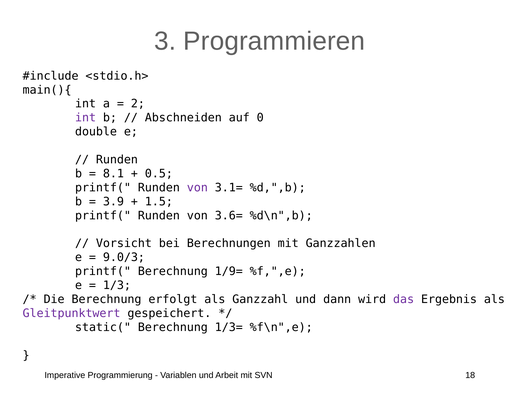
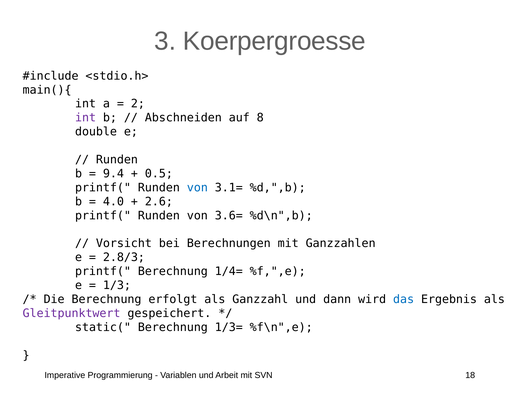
Programmieren: Programmieren -> Koerpergroesse (274, 41)
0: 0 -> 8 (260, 118)
8.1: 8.1 -> 9.4 (113, 174)
von colour: purple -> blue (197, 188)
3.9: 3.9 -> 4.0 (113, 202)
1.5: 1.5 -> 2.6 (159, 202)
9.0/3: 9.0/3 -> 2.8/3 (124, 257)
1/9=: 1/9= -> 1/4= (229, 271)
das colour: purple -> blue (404, 299)
